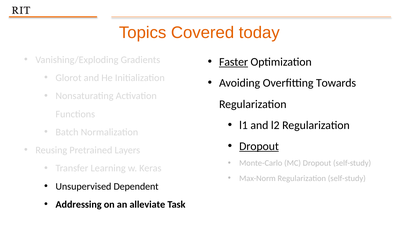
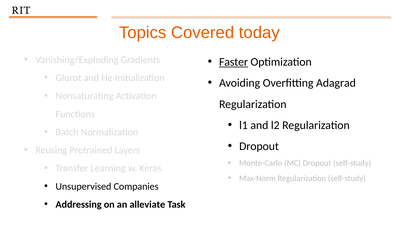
Towards: Towards -> Adagrad (336, 83)
Dropout underline: present -> none (259, 146)
Dependent: Dependent -> Companies (136, 186)
